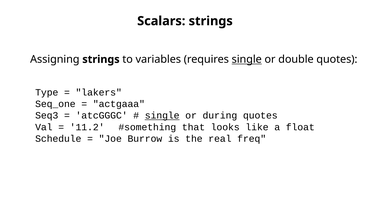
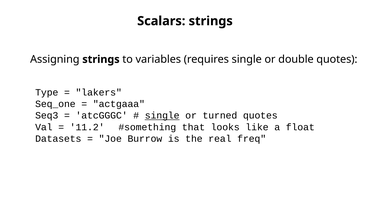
single underline: present -> none (247, 59)
during: during -> turned (220, 116)
Schedule: Schedule -> Datasets (58, 139)
